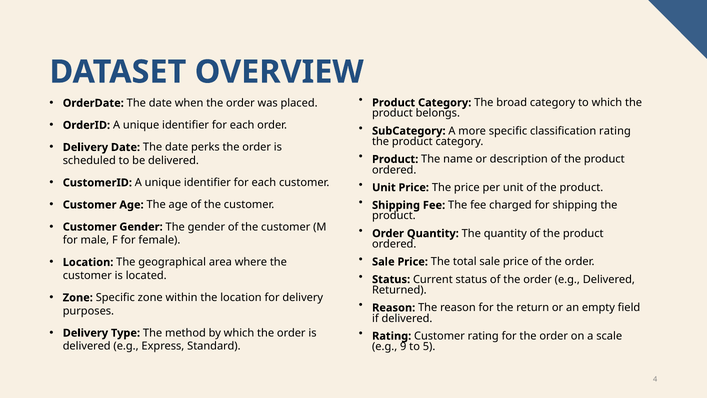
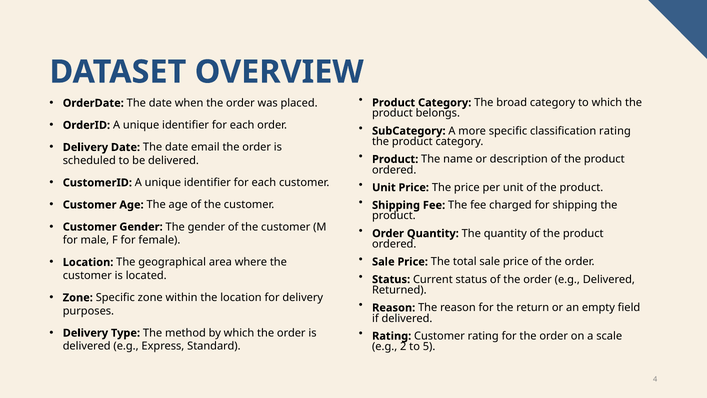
perks: perks -> email (205, 147)
9: 9 -> 2 (403, 346)
